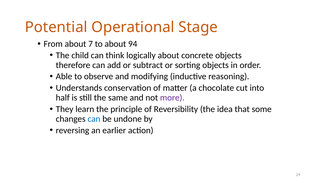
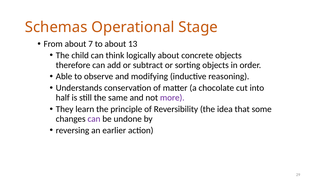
Potential: Potential -> Schemas (56, 27)
94: 94 -> 13 (133, 44)
can colour: blue -> purple (94, 119)
